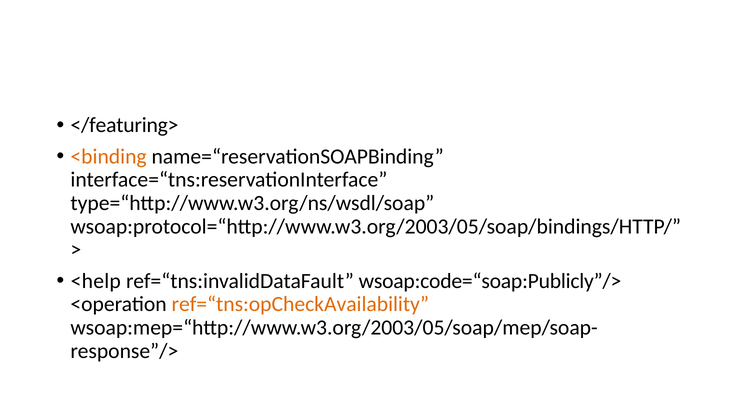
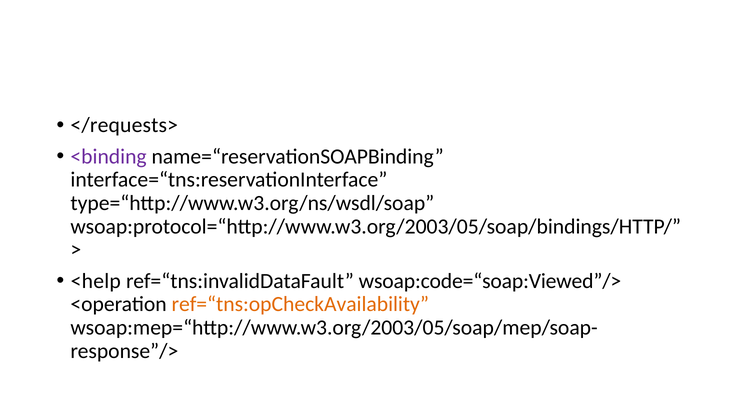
</featuring>: </featuring> -> </requests> (124, 125)
<binding colour: orange -> purple (109, 157)
wsoap:code=“soap:Publicly”/>: wsoap:code=“soap:Publicly”/> -> wsoap:code=“soap:Viewed”/> (490, 281)
